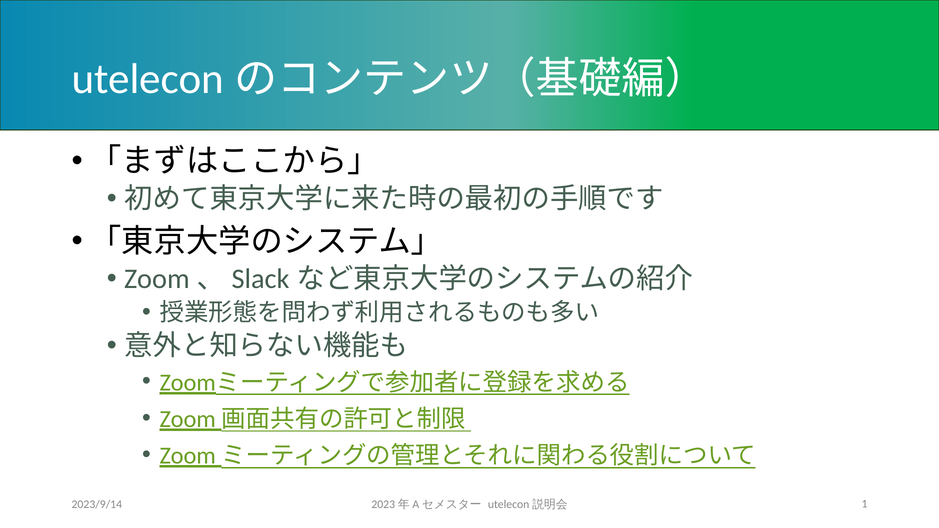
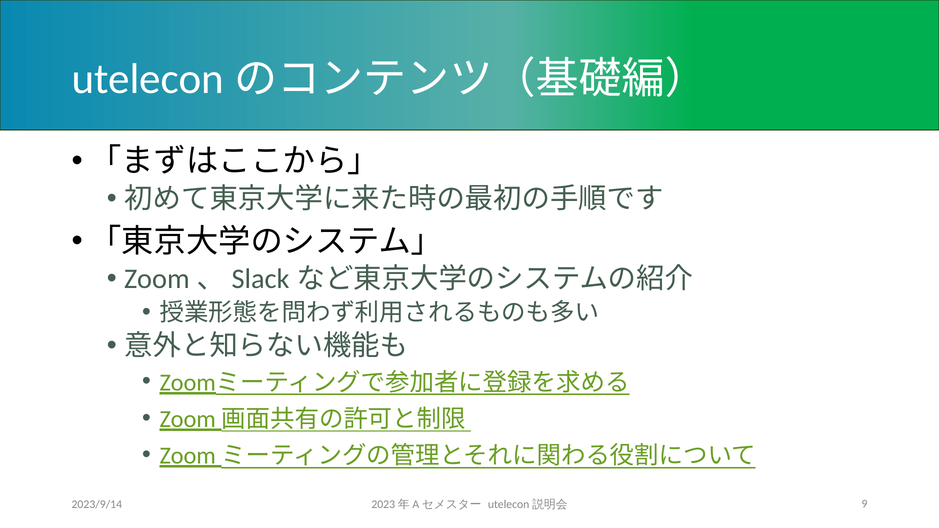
1: 1 -> 9 (864, 504)
